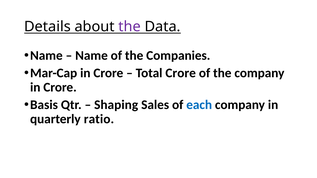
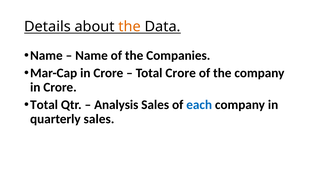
the colour: purple -> orange (130, 27)
Basis: Basis -> Total (44, 105)
Shaping: Shaping -> Analysis (116, 105)
quarterly ratio: ratio -> sales (99, 119)
